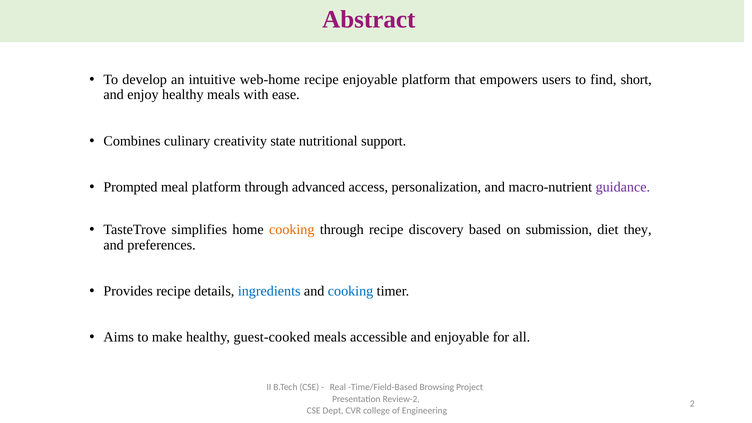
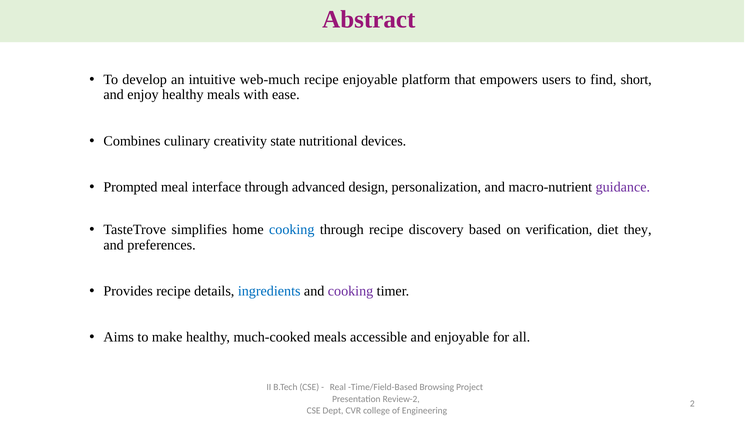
web-home: web-home -> web-much (270, 80)
support: support -> devices (384, 141)
meal platform: platform -> interface (217, 187)
access: access -> design (368, 187)
cooking colour: orange -> blue (292, 230)
submission: submission -> verification (559, 230)
cooking colour: blue -> purple (351, 291)
guest-cooked: guest-cooked -> much-cooked (272, 337)
